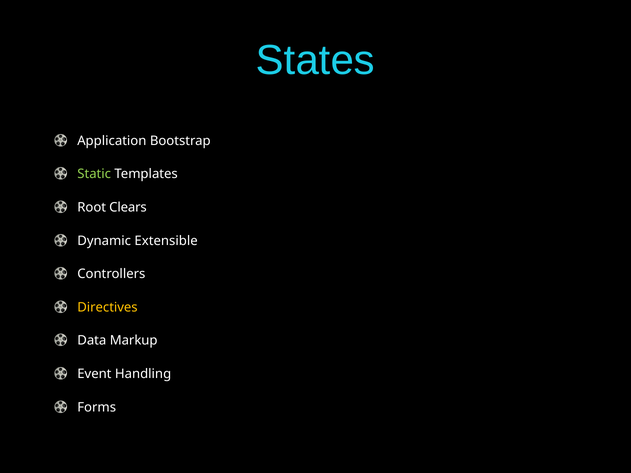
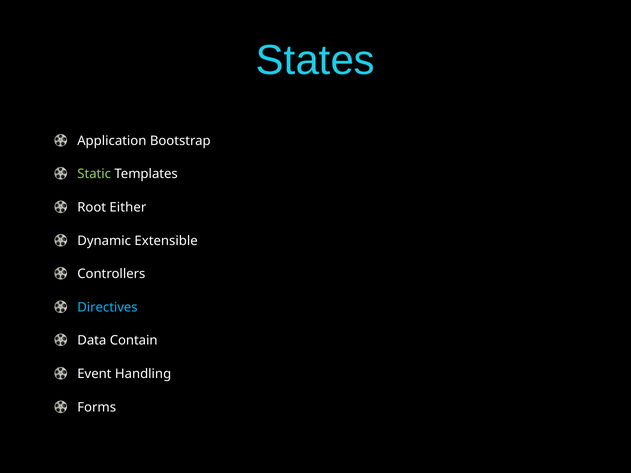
Clears: Clears -> Either (128, 208)
Directives colour: yellow -> light blue (107, 308)
Markup: Markup -> Contain (134, 341)
